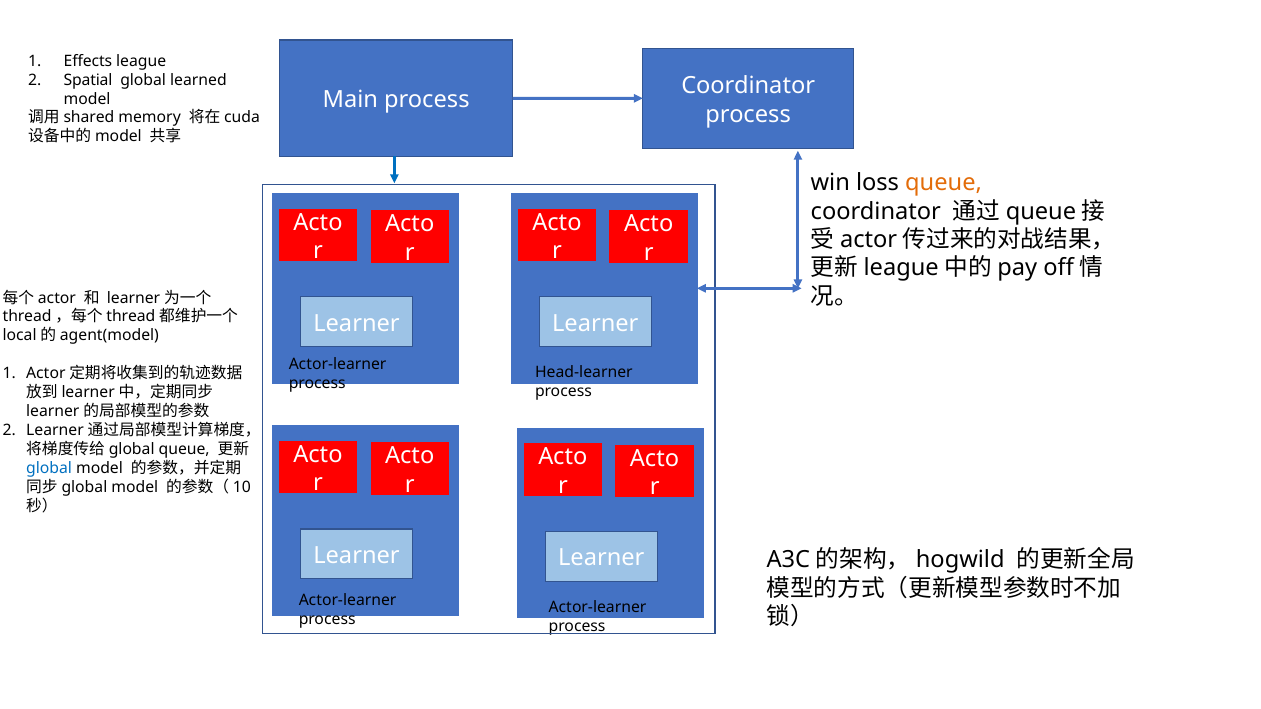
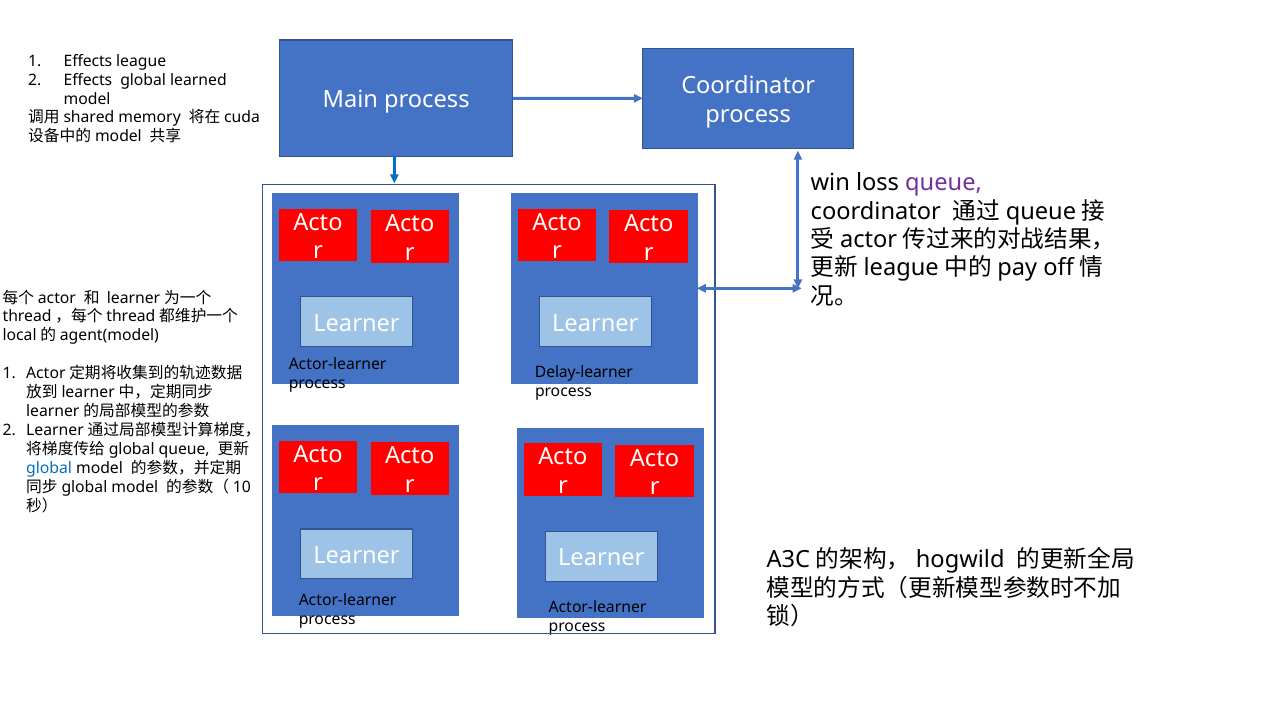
Spatial: Spatial -> Effects (88, 80)
queue colour: orange -> purple (944, 183)
Head-learner: Head-learner -> Delay-learner (584, 372)
